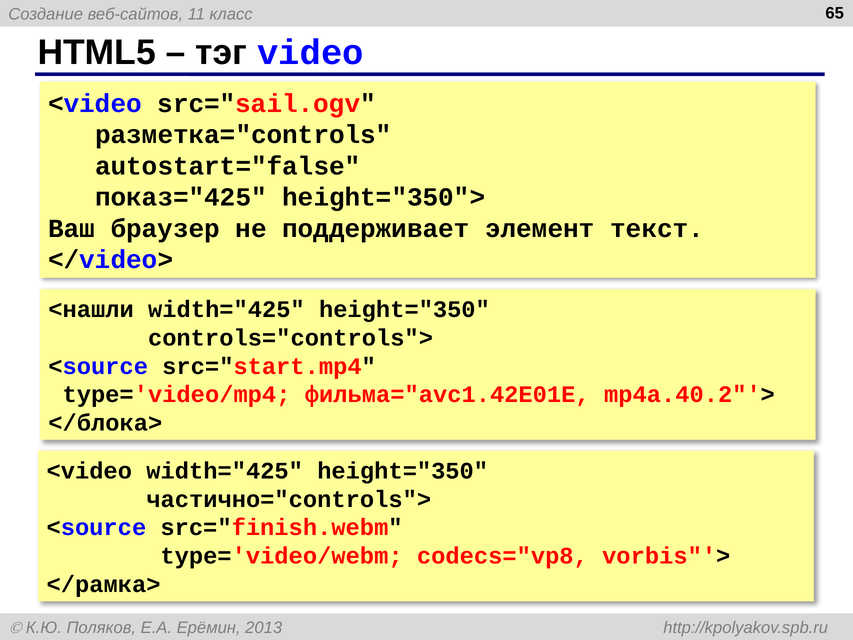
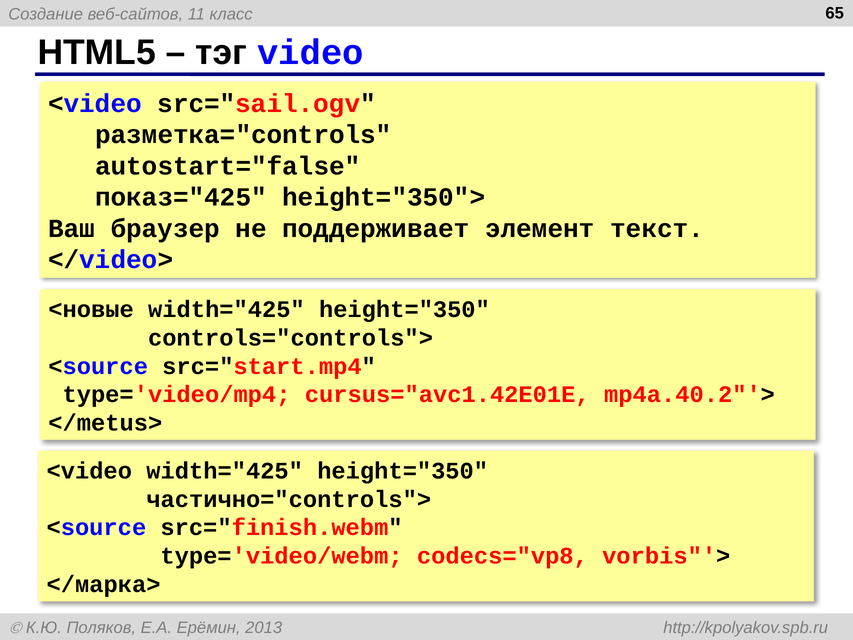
<нашли: <нашли -> <новые (91, 309)
фильма="avc1.42E01E: фильма="avc1.42E01E -> cursus="avc1.42E01E (447, 394)
</блока>: </блока> -> </metus> (105, 423)
</рамка>: </рамка> -> </марка> (104, 584)
